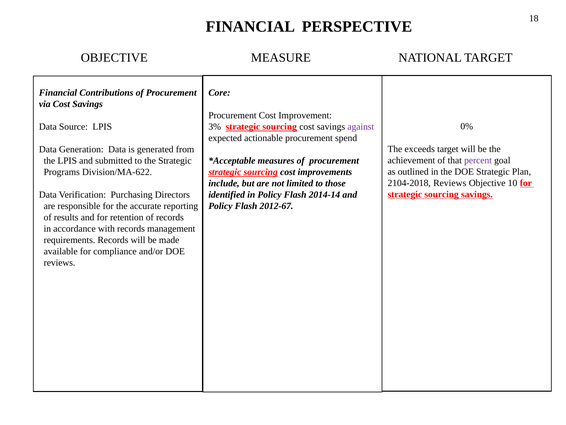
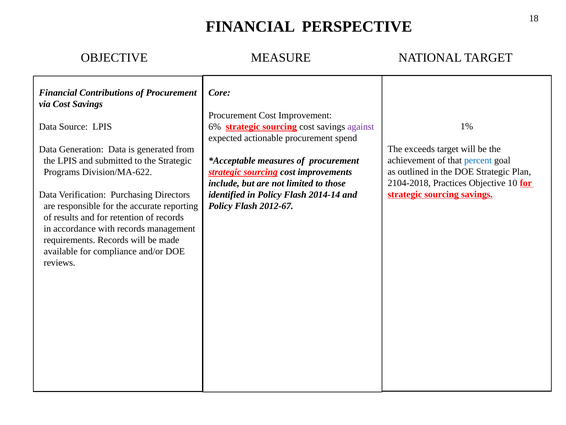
0%: 0% -> 1% (467, 126)
3%: 3% -> 6% (215, 127)
percent colour: purple -> blue (478, 160)
2104-2018 Reviews: Reviews -> Practices (450, 183)
